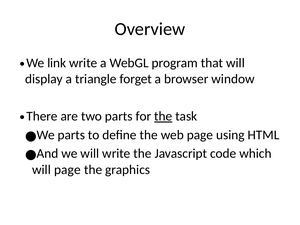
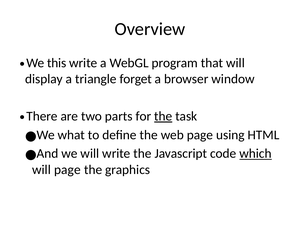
link: link -> this (57, 63)
parts: parts -> what (71, 135)
which underline: none -> present (256, 154)
